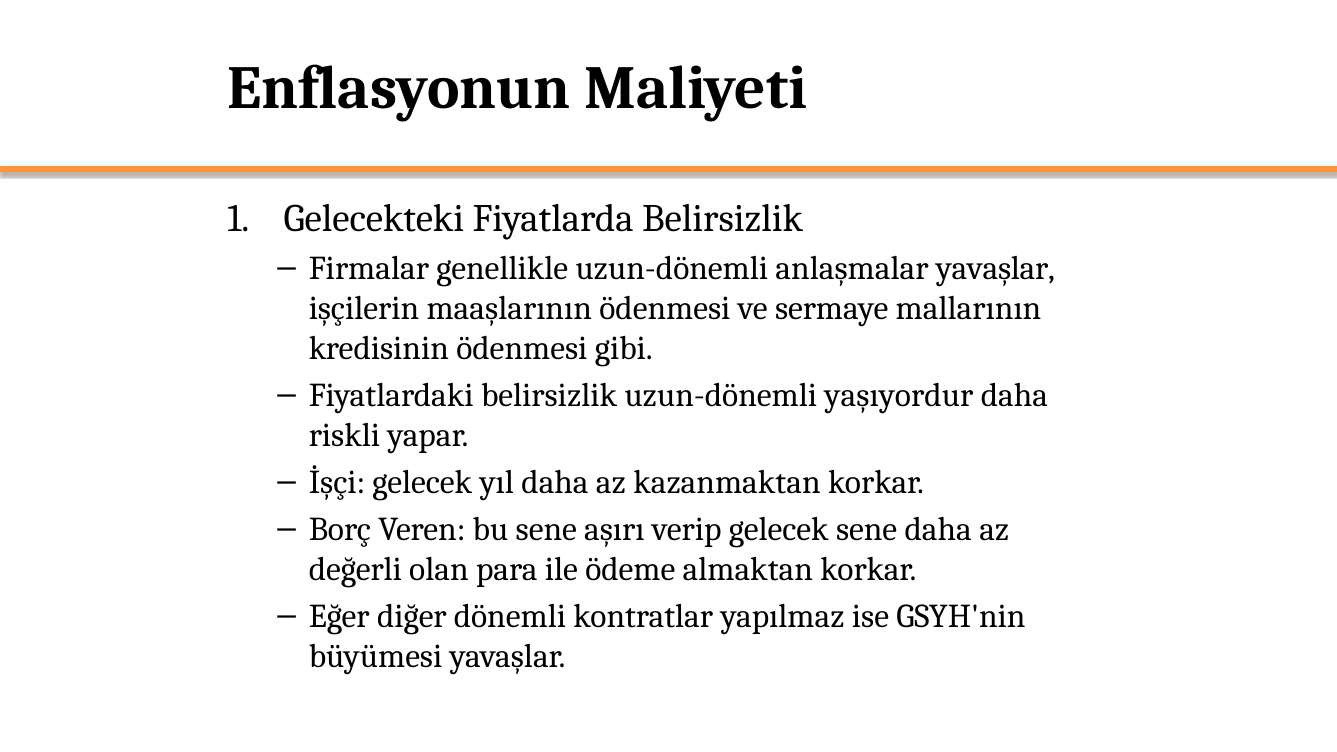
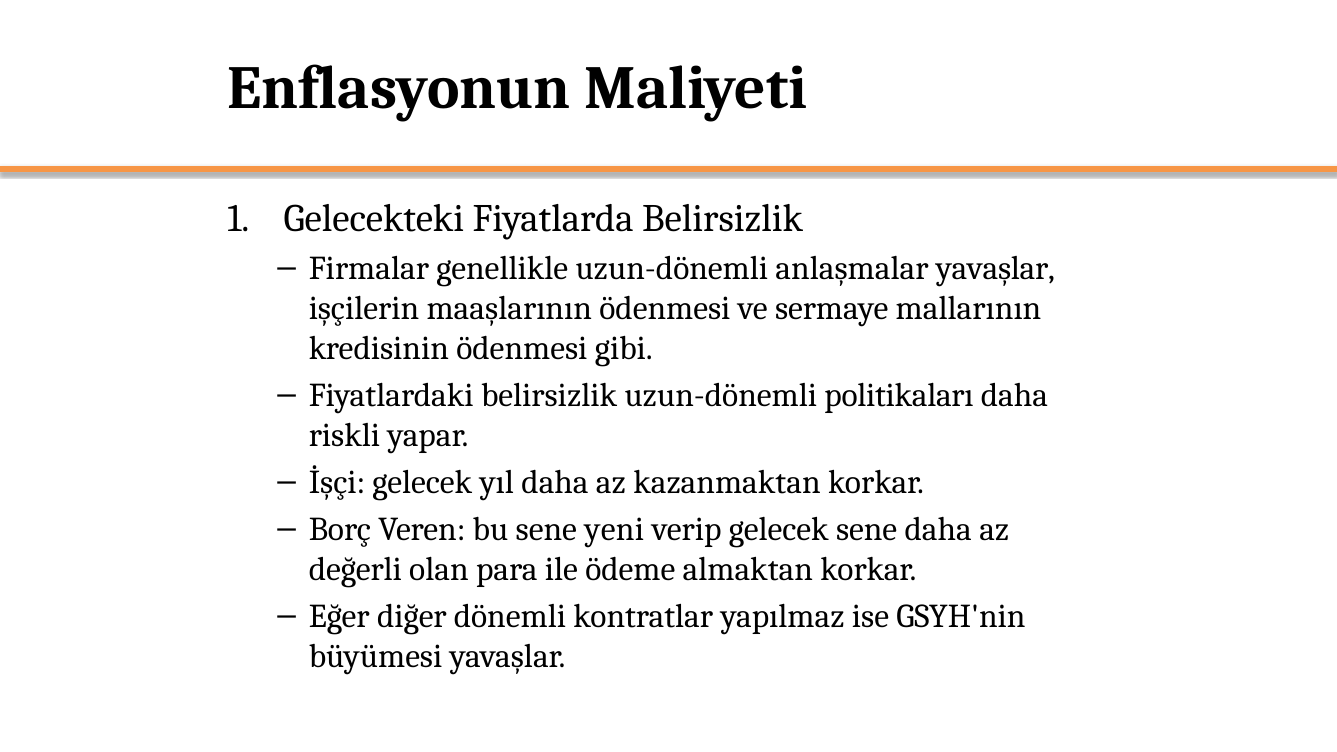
yaşıyordur: yaşıyordur -> politikaları (899, 396)
aşırı: aşırı -> yeni (614, 529)
